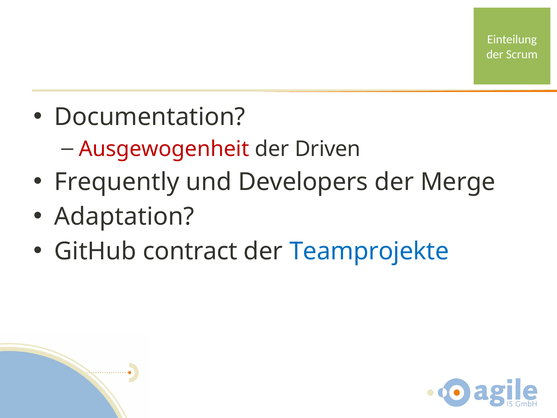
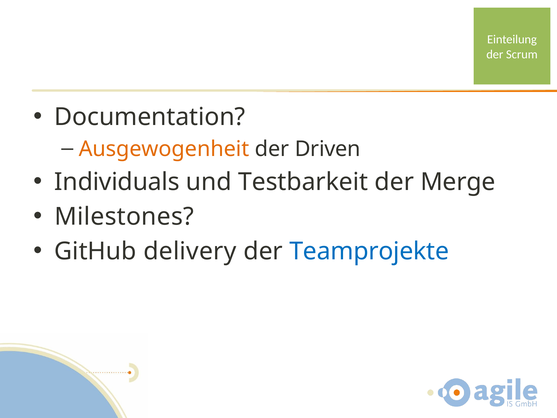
Ausgewogenheit colour: red -> orange (164, 149)
Frequently: Frequently -> Individuals (117, 182)
Developers: Developers -> Testbarkeit (303, 182)
Adaptation: Adaptation -> Milestones (124, 217)
contract: contract -> delivery (190, 251)
